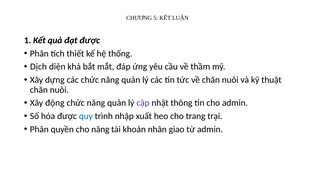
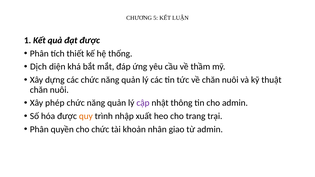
động: động -> phép (55, 103)
quy colour: blue -> orange (86, 116)
cho năng: năng -> chức (100, 129)
